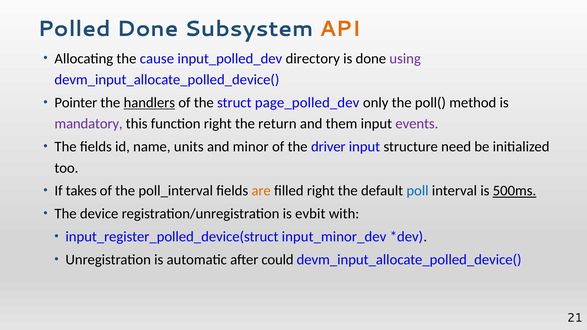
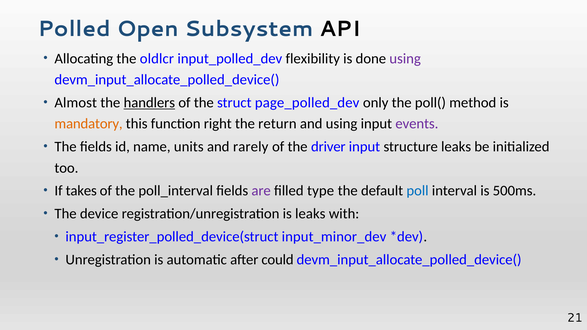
Polled Done: Done -> Open (148, 29)
API colour: orange -> black (340, 29)
cause: cause -> oldlcr (157, 59)
directory: directory -> flexibility (313, 59)
Pointer: Pointer -> Almost (76, 103)
mandatory colour: purple -> orange (89, 124)
and them: them -> using (342, 124)
minor: minor -> rarely (251, 147)
structure need: need -> leaks (456, 147)
are colour: orange -> purple (261, 191)
filled right: right -> type (321, 191)
500ms underline: present -> none (514, 191)
is evbit: evbit -> leaks (310, 214)
